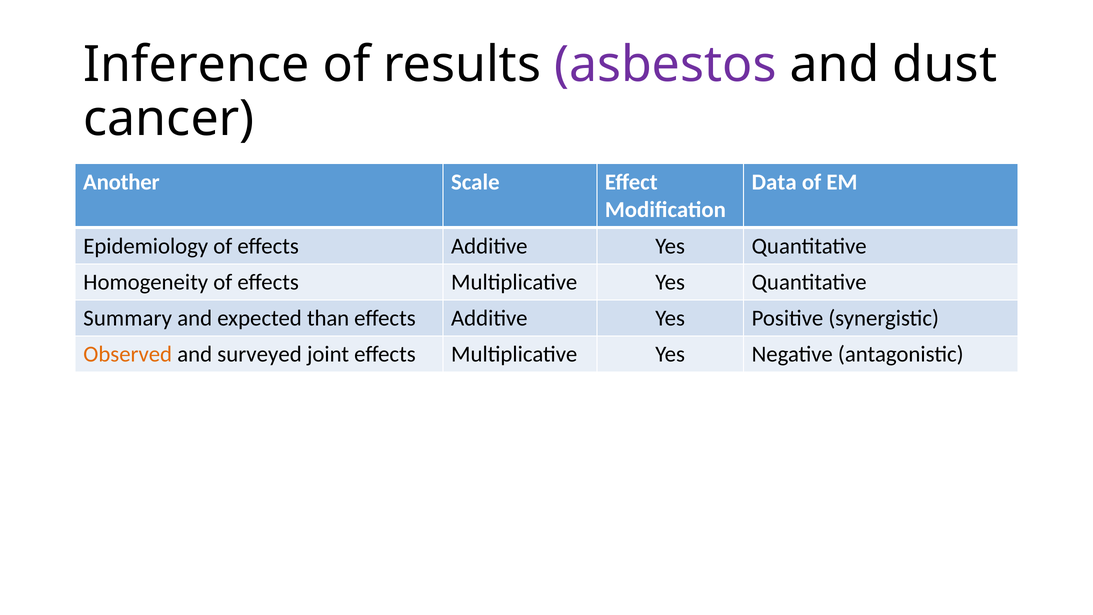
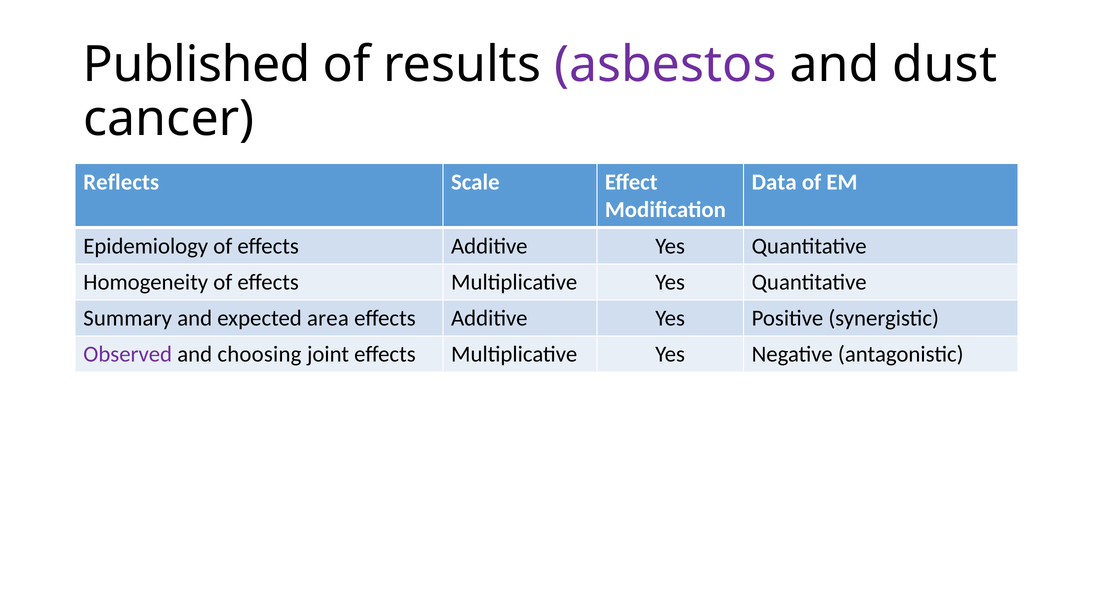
Inference: Inference -> Published (197, 65)
Another: Another -> Reflects (121, 182)
than: than -> area (328, 318)
Observed colour: orange -> purple (128, 354)
surveyed: surveyed -> choosing (259, 354)
